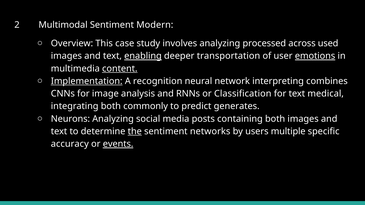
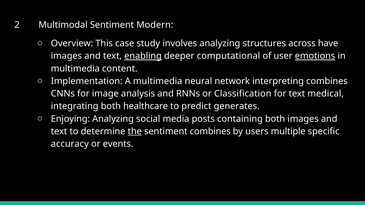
processed: processed -> structures (264, 43)
used: used -> have (328, 43)
transportation: transportation -> computational (228, 56)
content underline: present -> none (120, 69)
Implementation underline: present -> none (87, 81)
A recognition: recognition -> multimedia (158, 81)
commonly: commonly -> healthcare (146, 106)
Neurons: Neurons -> Enjoying (70, 119)
sentiment networks: networks -> combines (210, 132)
events underline: present -> none (118, 144)
